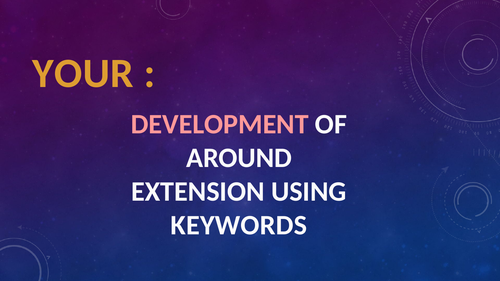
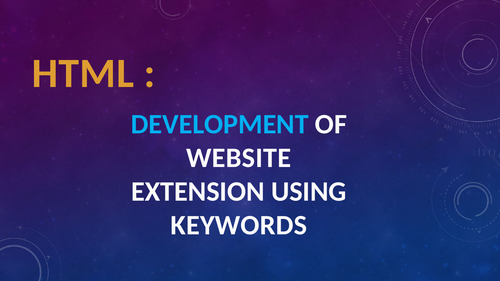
YOUR: YOUR -> HTML (83, 74)
DEVELOPMENT colour: pink -> light blue (220, 124)
AROUND: AROUND -> WEBSITE (239, 158)
